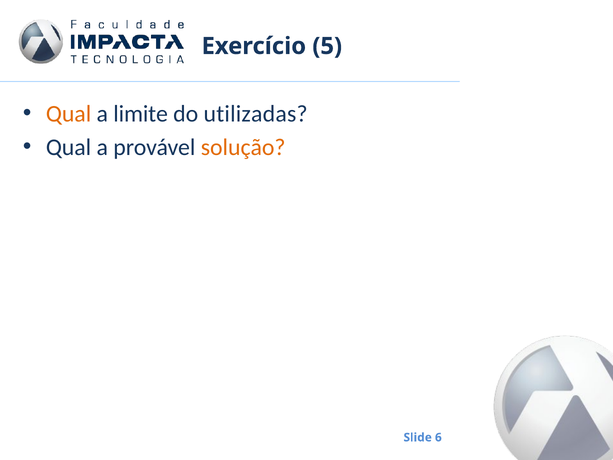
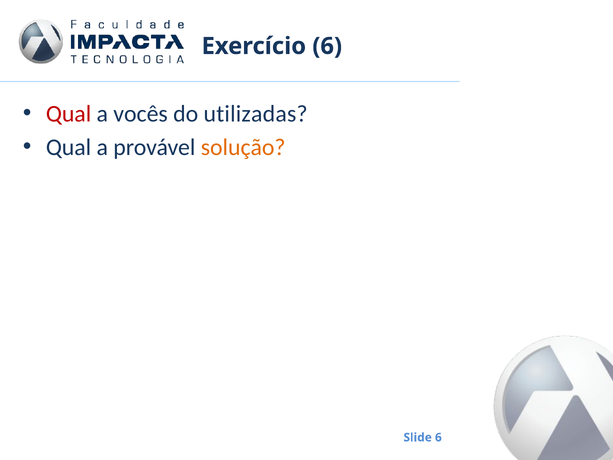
Exercício 5: 5 -> 6 (327, 46)
Qual colour: orange -> red (69, 114)
limite: limite -> vocês (141, 114)
